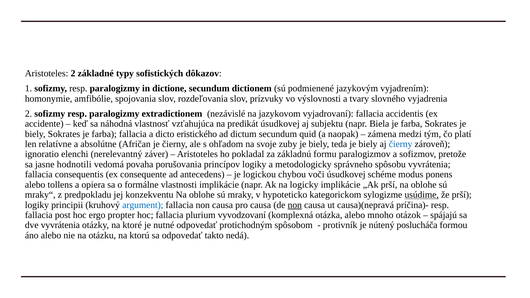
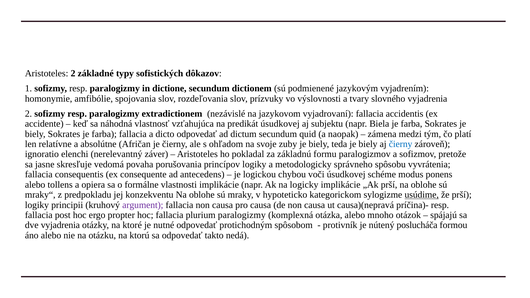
dicto eristického: eristického -> odpovedať (197, 134)
hodnotili: hodnotili -> skresľuje (74, 164)
argument colour: blue -> purple (143, 205)
non underline: present -> none (295, 205)
plurium vyvodzovaní: vyvodzovaní -> paralogizmy (242, 215)
dve vyvrátenia: vyvrátenia -> vyjadrenia (60, 225)
